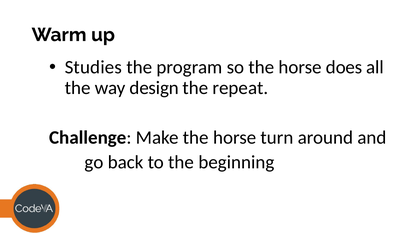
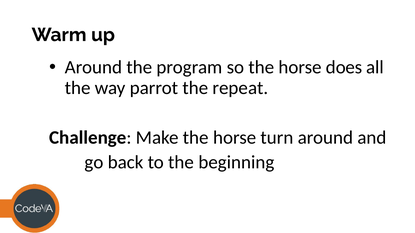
Studies: Studies -> Around (93, 67)
design: design -> parrot (154, 88)
